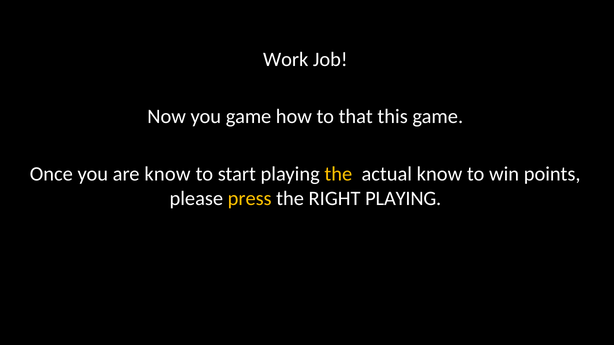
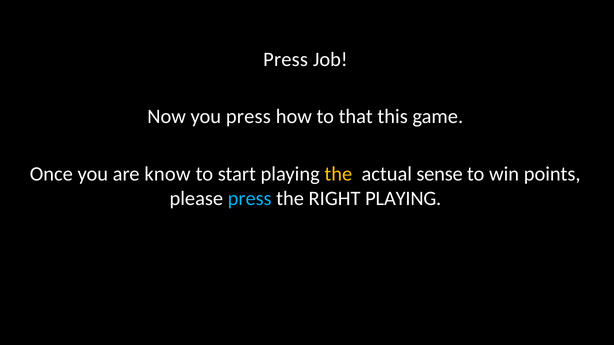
Work: Work -> Press (286, 59)
you game: game -> press (248, 117)
actual know: know -> sense (440, 174)
press colour: yellow -> light blue (250, 199)
